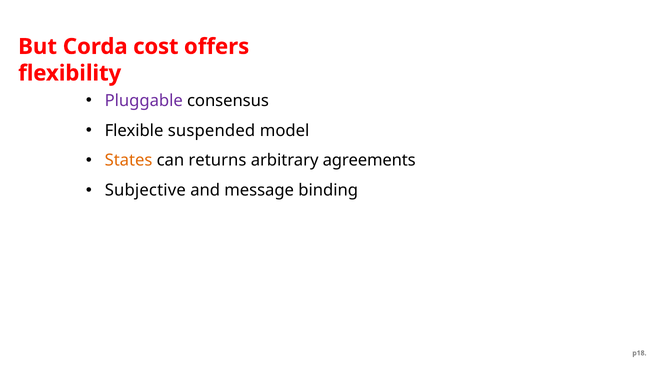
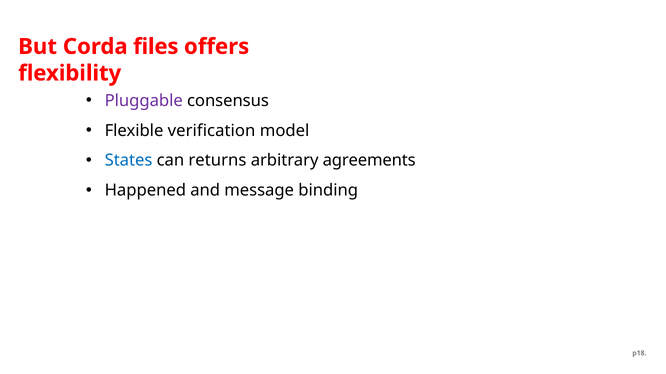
cost: cost -> files (156, 47)
suspended: suspended -> verification (212, 131)
States colour: orange -> blue (129, 161)
Subjective: Subjective -> Happened (145, 191)
